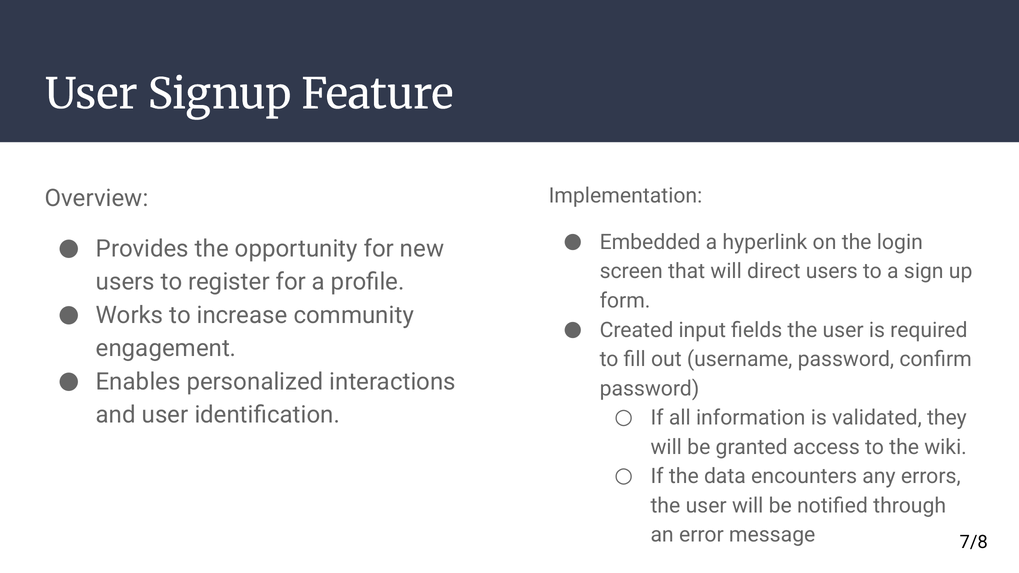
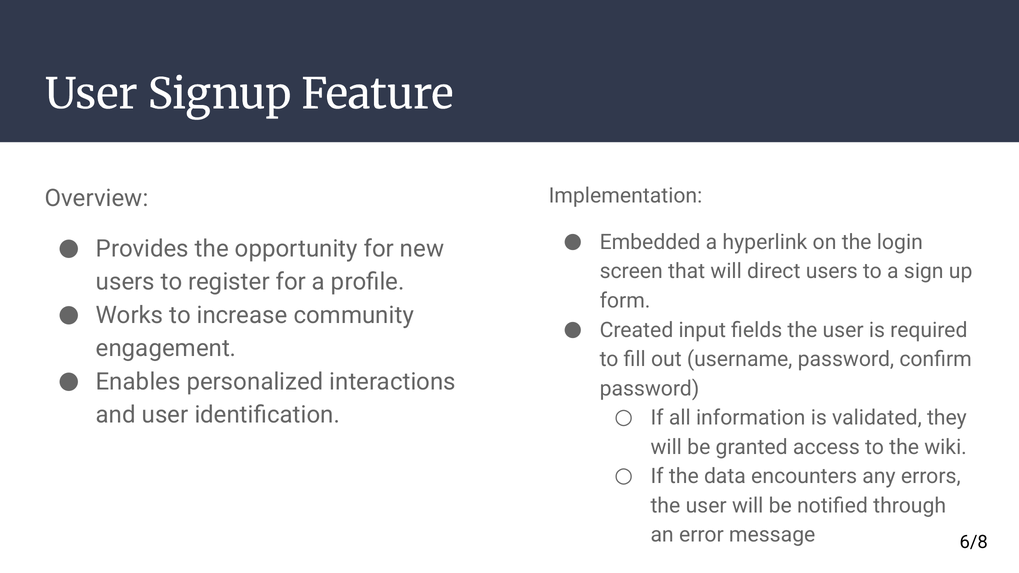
7/8: 7/8 -> 6/8 (974, 542)
